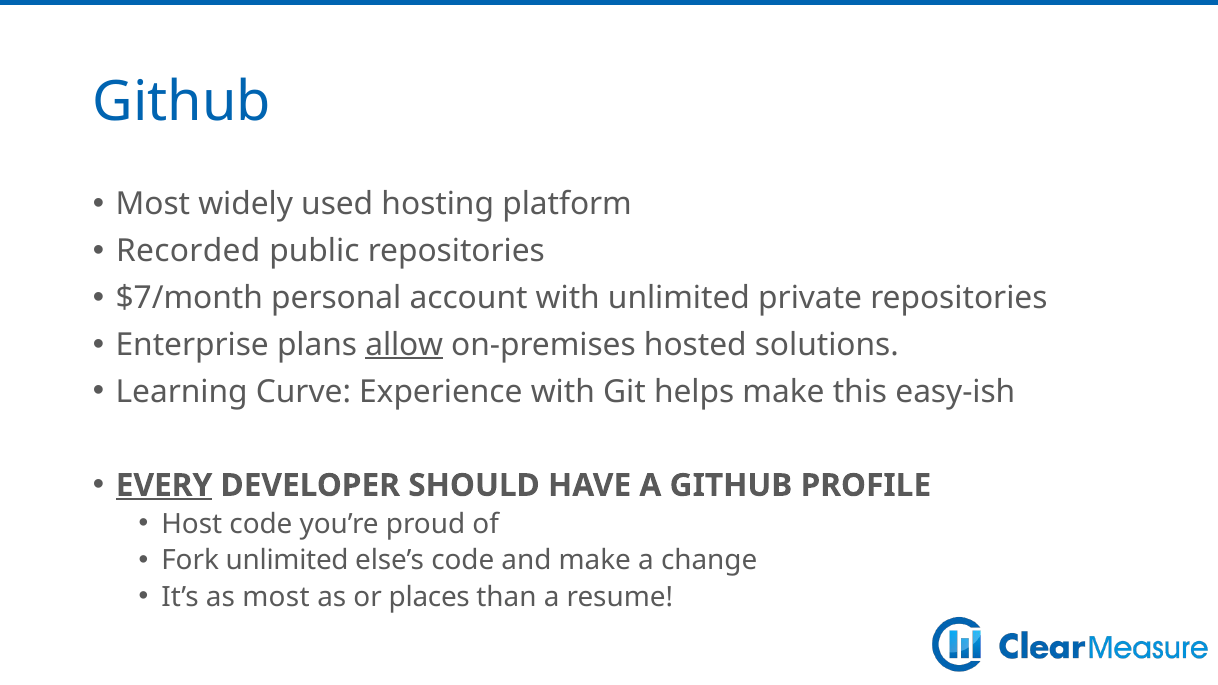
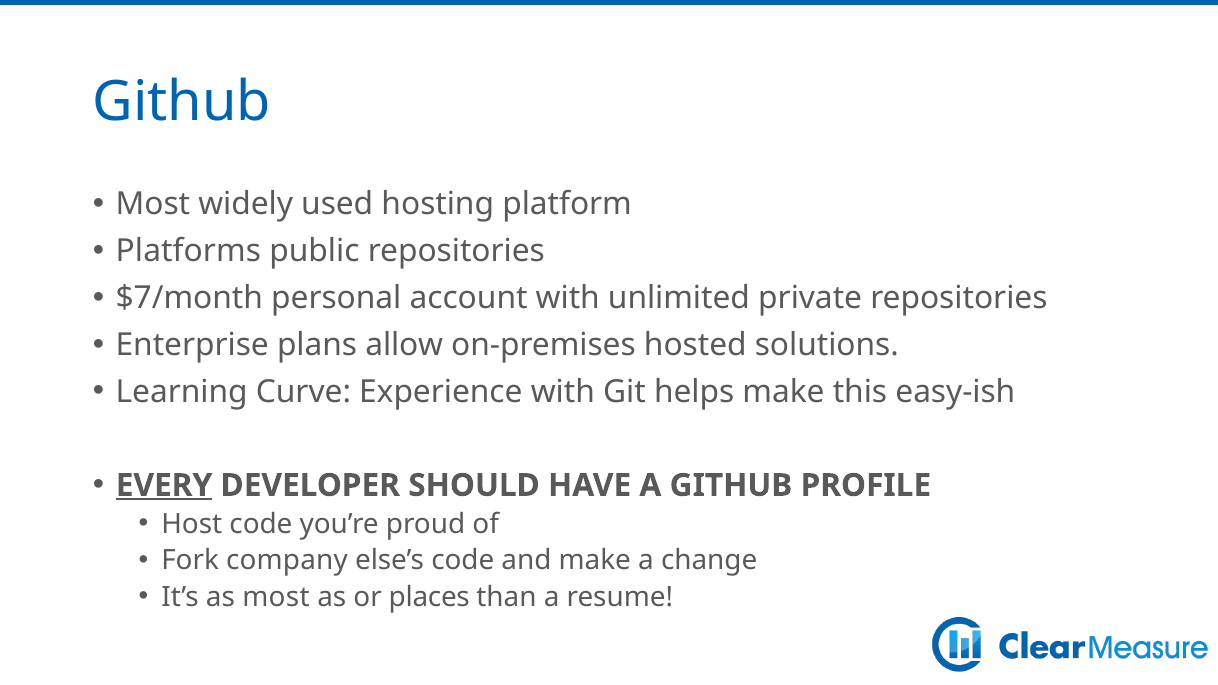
Recorded: Recorded -> Platforms (188, 251)
allow underline: present -> none (404, 345)
Fork unlimited: unlimited -> company (287, 560)
